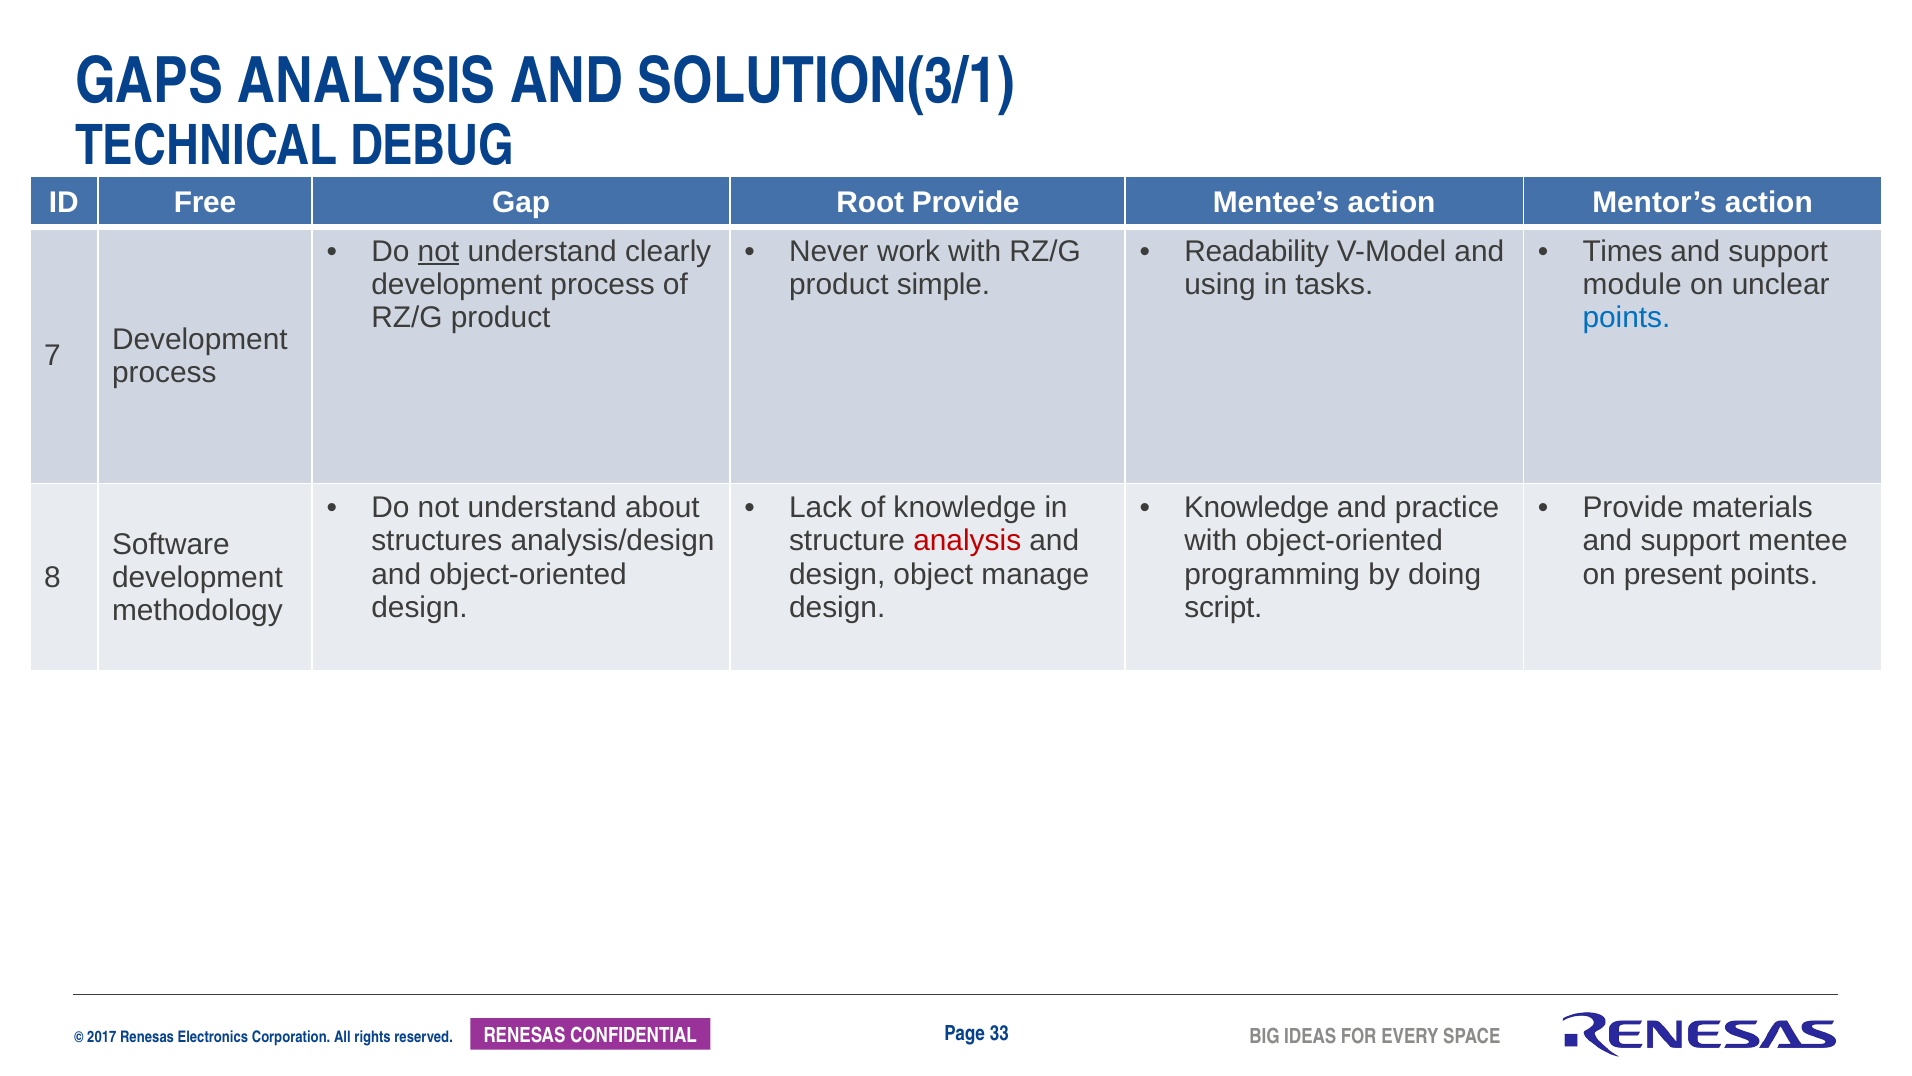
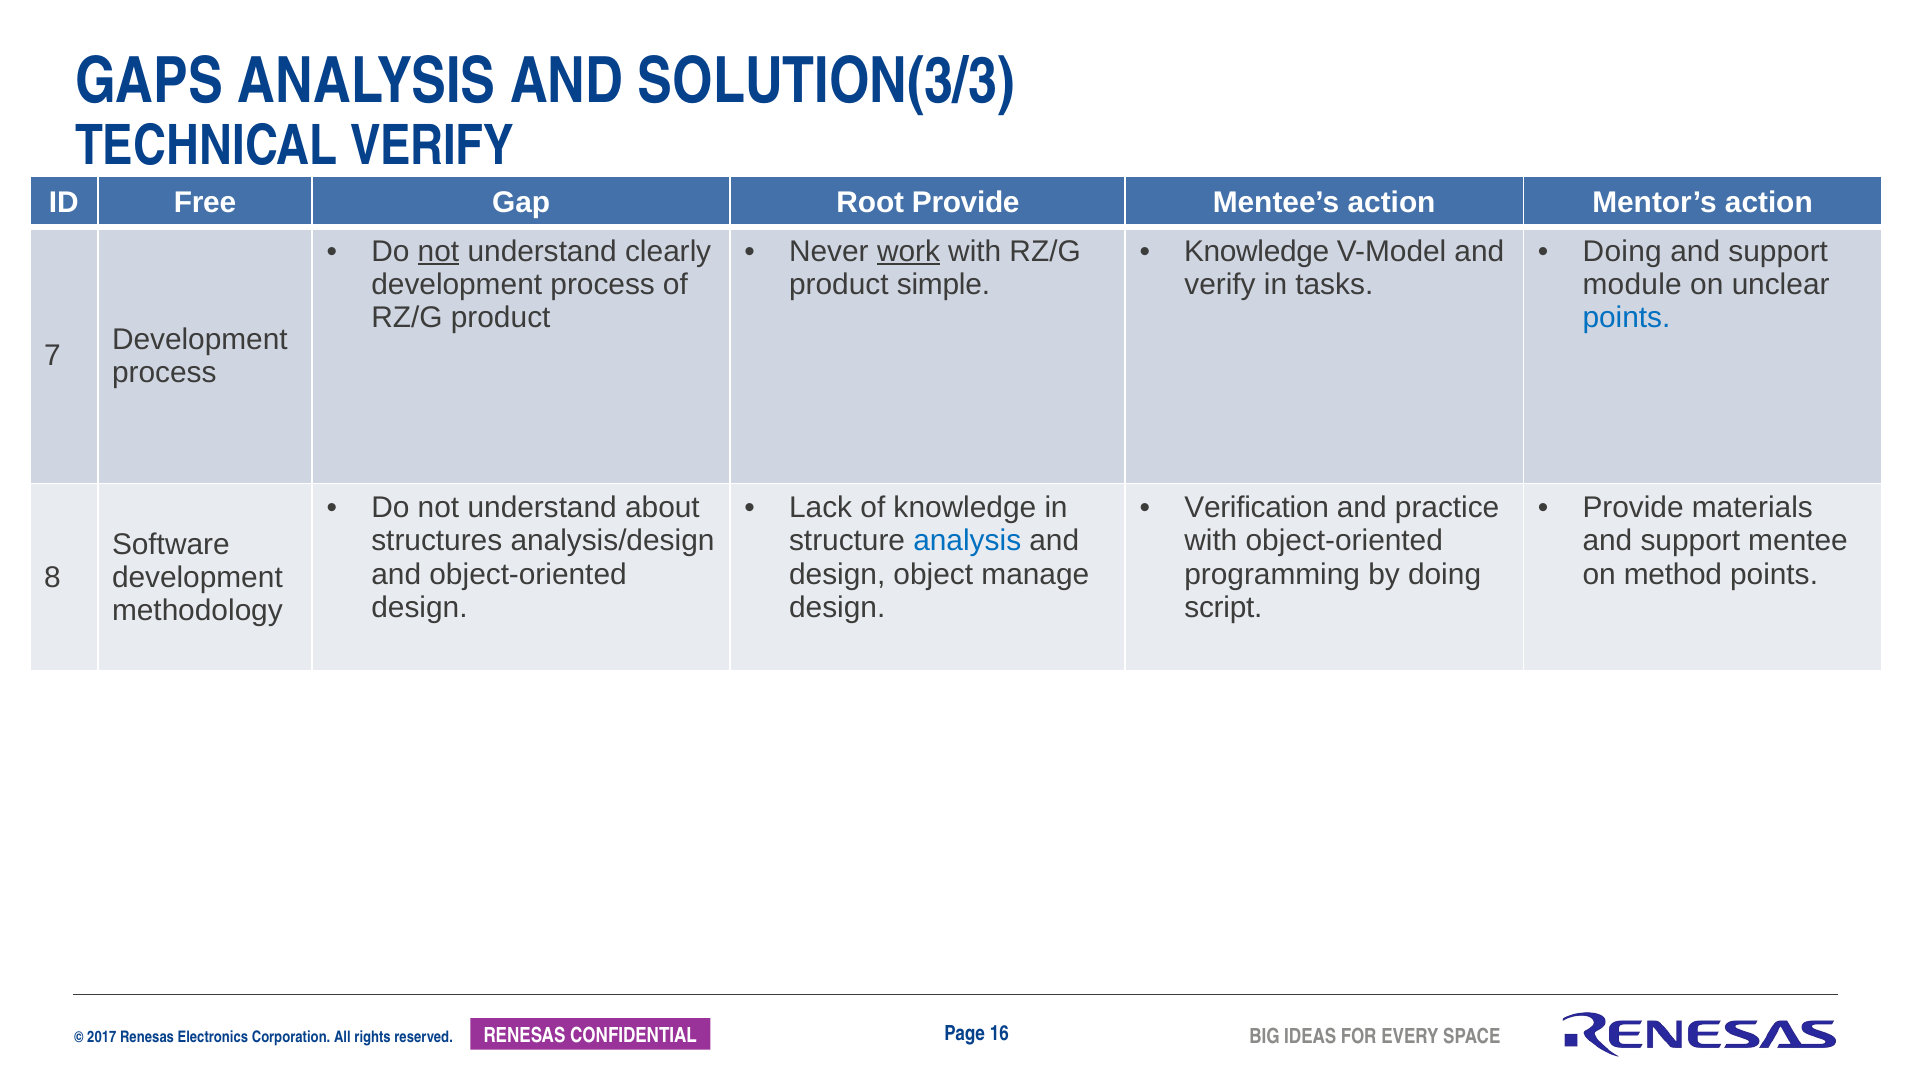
SOLUTION(3/1: SOLUTION(3/1 -> SOLUTION(3/3 (826, 81)
TECHNICAL DEBUG: DEBUG -> VERIFY (432, 146)
work underline: none -> present (909, 251)
Readability: Readability -> Knowledge (1257, 251)
Times: Times -> Doing (1622, 251)
using: using -> verify (1220, 284)
Knowledge: Knowledge -> Verification (1257, 508)
analysis colour: red -> blue (967, 541)
present: present -> method (1673, 574)
33: 33 -> 16 (999, 1033)
